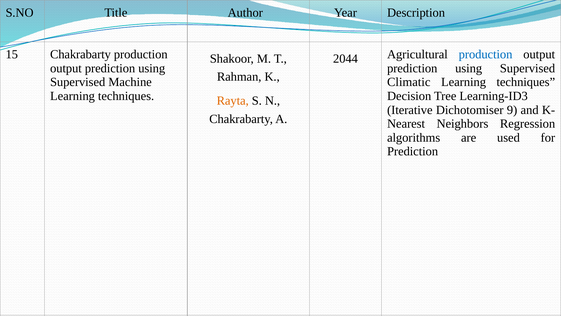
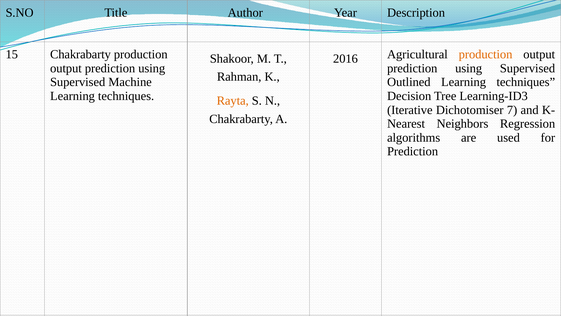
2044: 2044 -> 2016 (345, 59)
production colour: blue -> orange (486, 54)
Climatic: Climatic -> Outlined (409, 82)
9: 9 -> 7 (512, 110)
